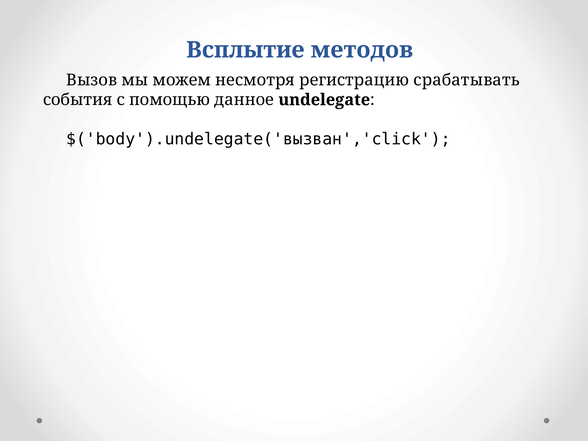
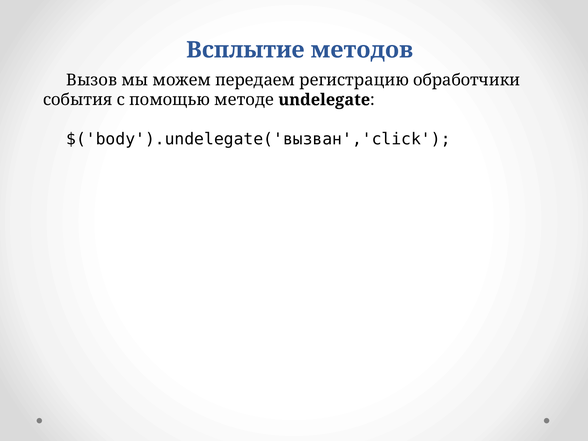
несмотря: несмотря -> передаем (255, 80)
срабатывать: срабатывать -> обработчики (467, 80)
данное: данное -> методе (244, 100)
